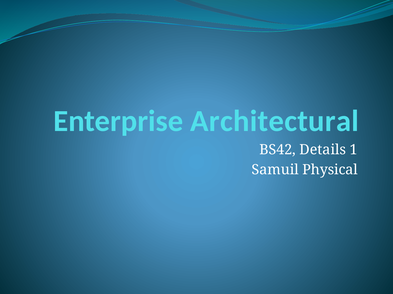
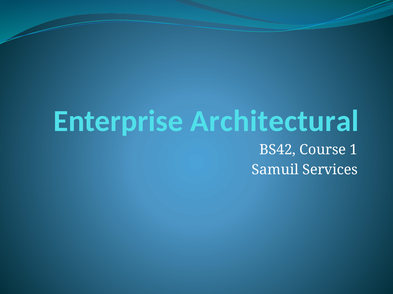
Details: Details -> Course (323, 150)
Physical: Physical -> Services (330, 170)
